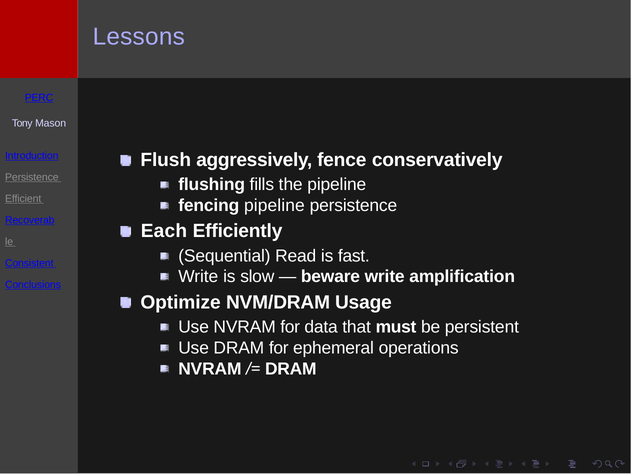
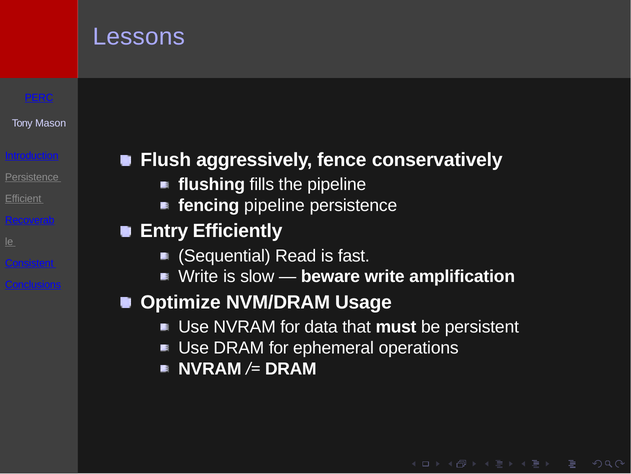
Each: Each -> Entry (164, 231)
